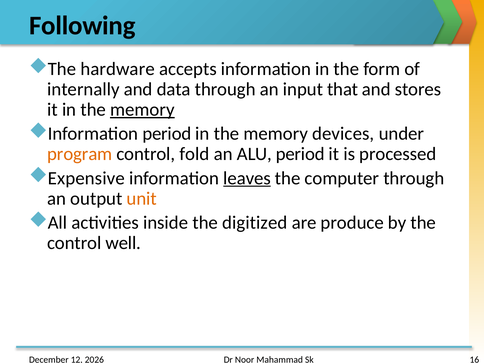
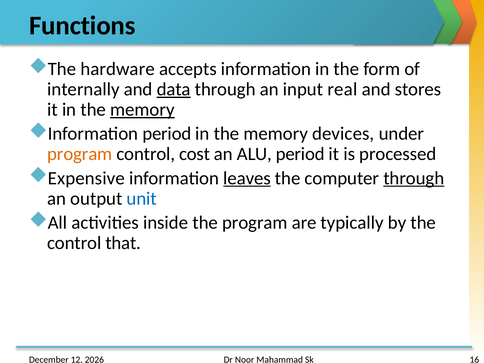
Following: Following -> Functions (82, 26)
data underline: none -> present (174, 89)
that: that -> real (342, 89)
fold: fold -> cost (195, 154)
through underline: none -> present (414, 178)
unit colour: orange -> blue (142, 198)
the digitized: digitized -> program (255, 223)
produce: produce -> typically (352, 223)
well: well -> that (123, 243)
